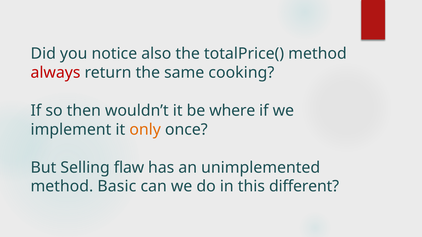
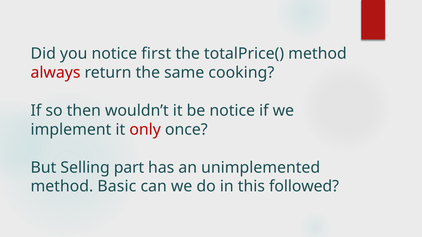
also: also -> first (156, 54)
be where: where -> notice (232, 111)
only colour: orange -> red (145, 130)
flaw: flaw -> part (129, 168)
different: different -> followed (304, 187)
